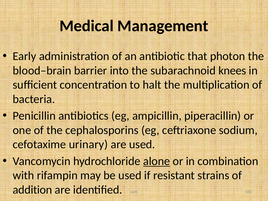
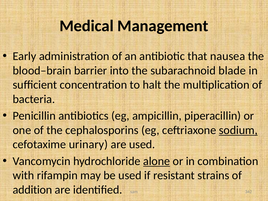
photon: photon -> nausea (228, 56)
knees: knees -> blade (232, 71)
sodium underline: none -> present (238, 130)
